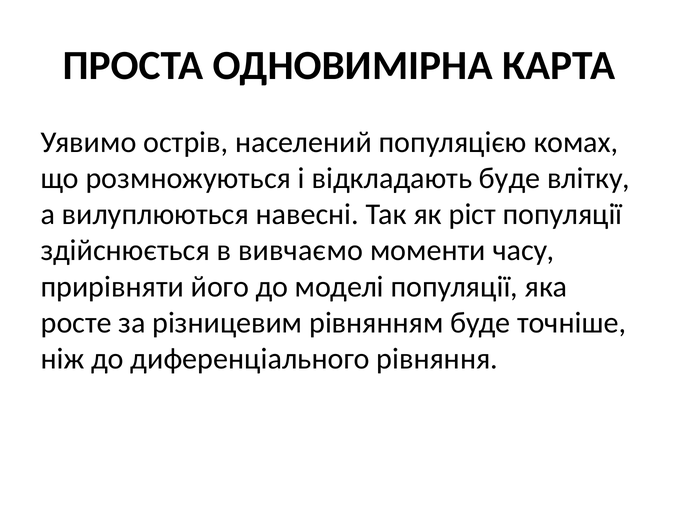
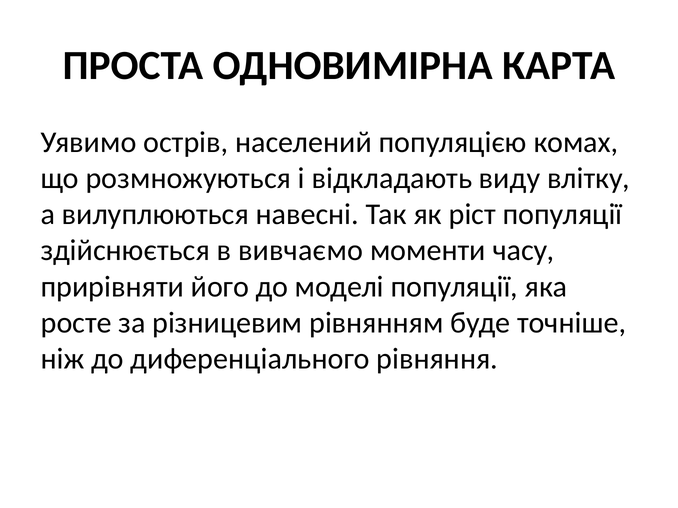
відкладають буде: буде -> виду (510, 178)
